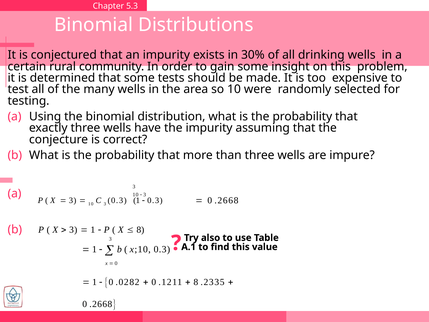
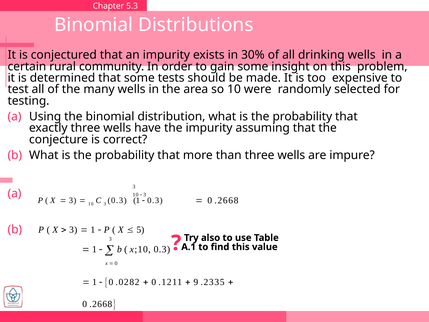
8: 8 -> 5 (140, 229)
8: 8 -> 9 (196, 282)
